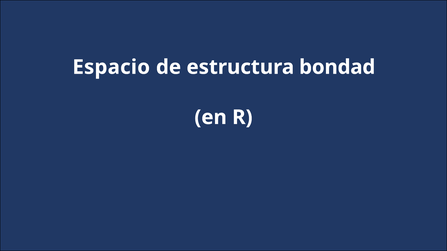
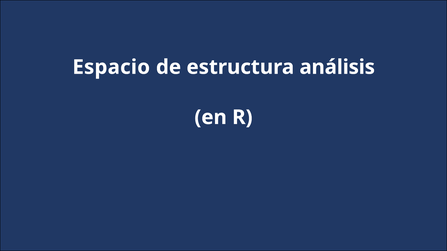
bondad: bondad -> análisis (337, 67)
